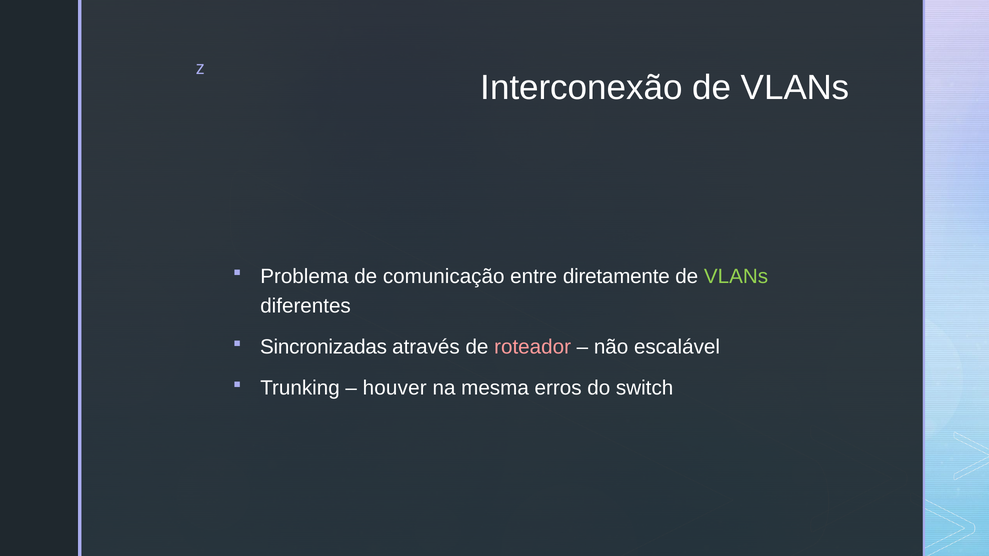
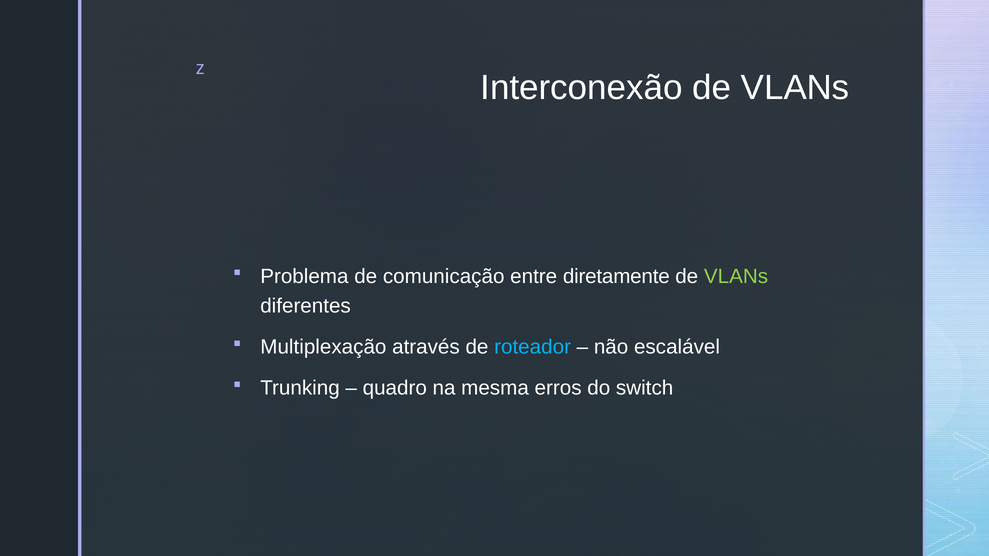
Sincronizadas: Sincronizadas -> Multiplexação (323, 347)
roteador colour: pink -> light blue (533, 347)
houver: houver -> quadro (395, 388)
